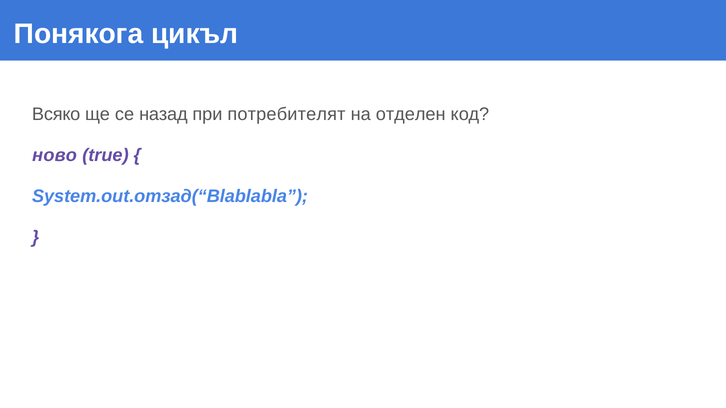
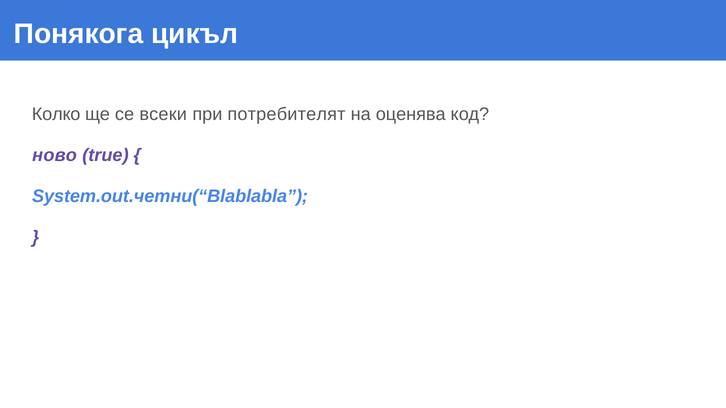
Всяко: Всяко -> Колко (56, 114)
назад: назад -> всеки (163, 114)
отделен: отделен -> оценява (411, 114)
System.out.отзад(“Blablabla: System.out.отзад(“Blablabla -> System.out.четни(“Blablabla (170, 196)
